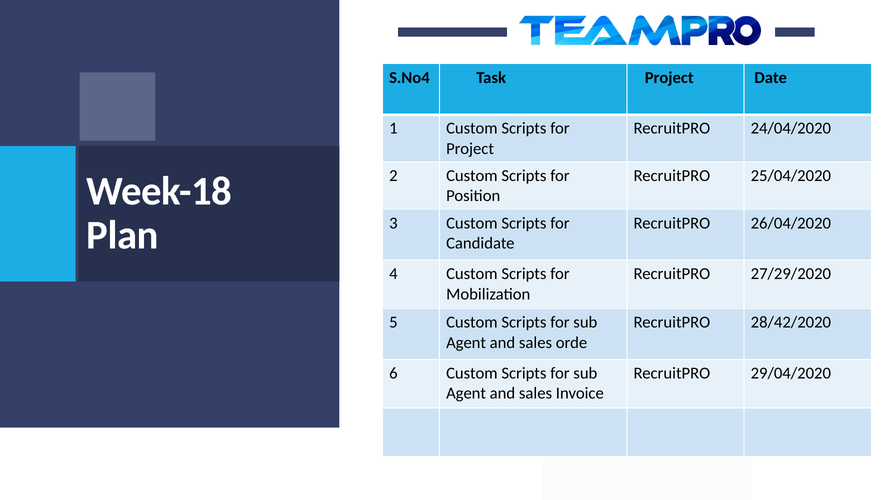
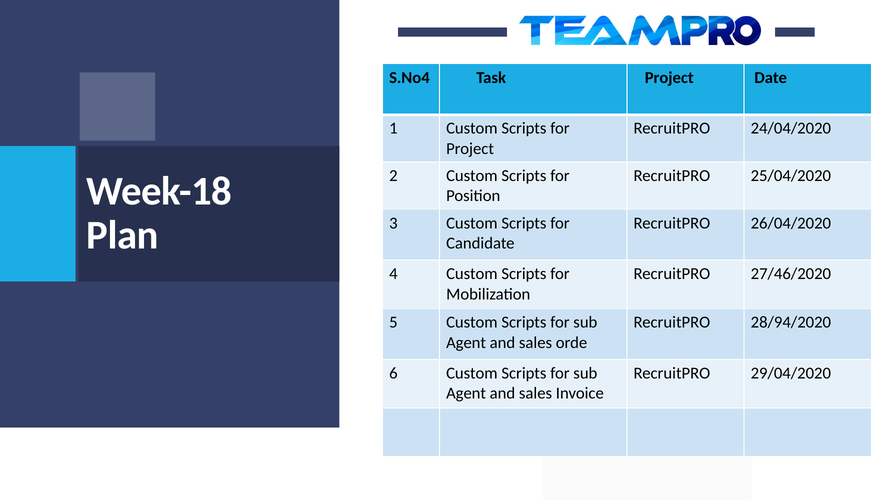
27/29/2020: 27/29/2020 -> 27/46/2020 (791, 274)
28/42/2020: 28/42/2020 -> 28/94/2020 (791, 322)
